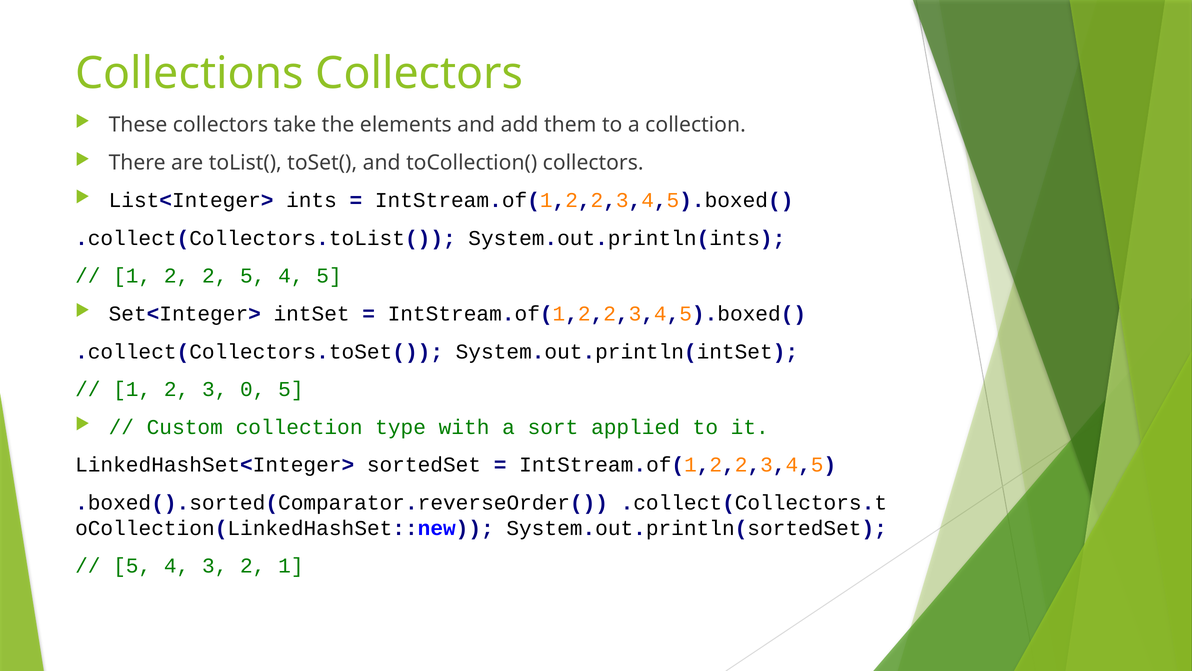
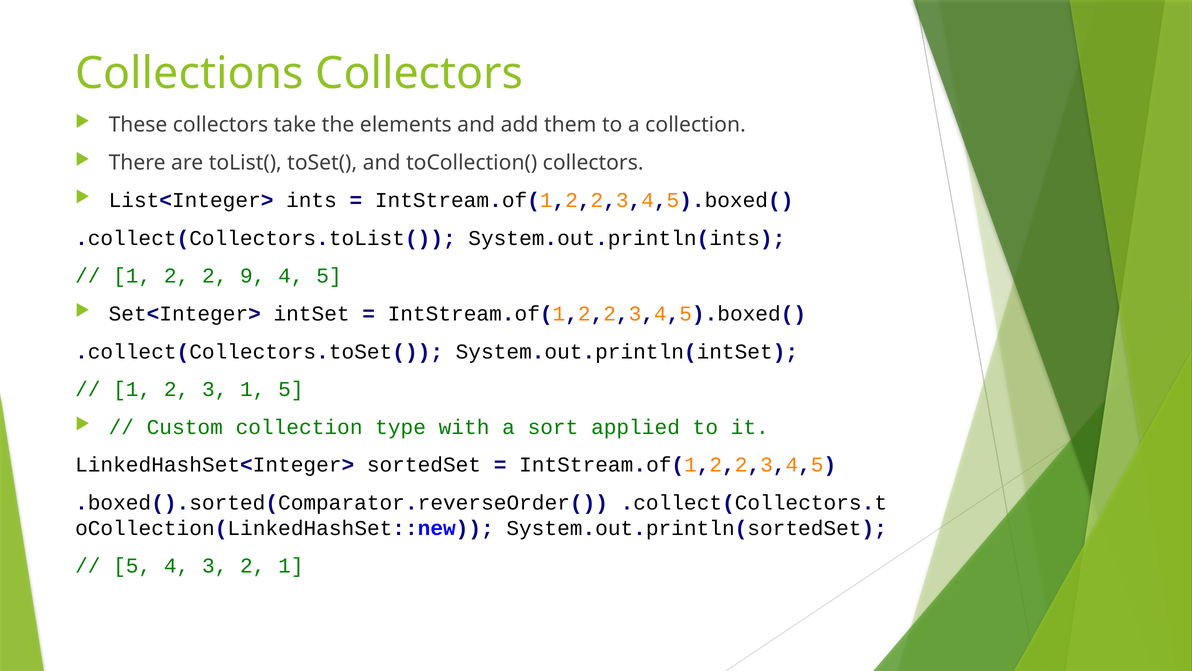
2 5: 5 -> 9 (253, 276)
3 0: 0 -> 1 (253, 389)
